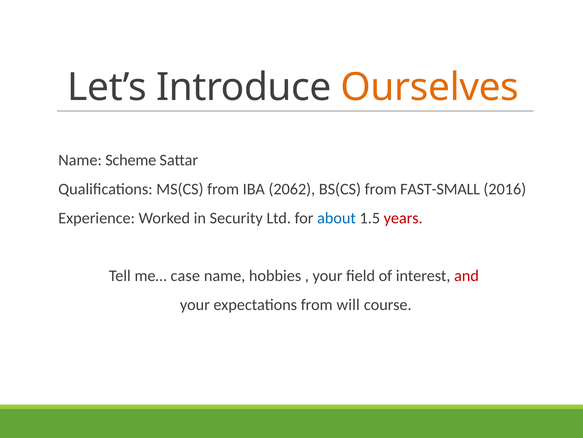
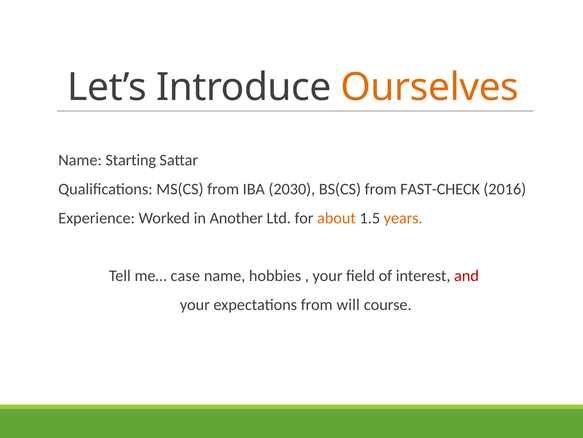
Scheme: Scheme -> Starting (131, 160)
2062: 2062 -> 2030 (292, 189)
FAST-SMALL: FAST-SMALL -> FAST-CHECK (440, 189)
Security: Security -> Another (236, 218)
about colour: blue -> orange (337, 218)
years colour: red -> orange (403, 218)
